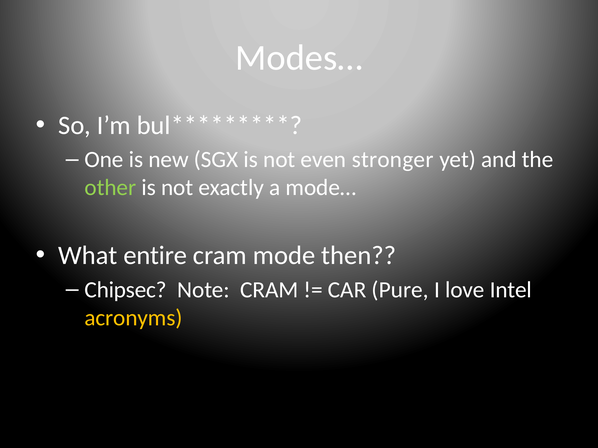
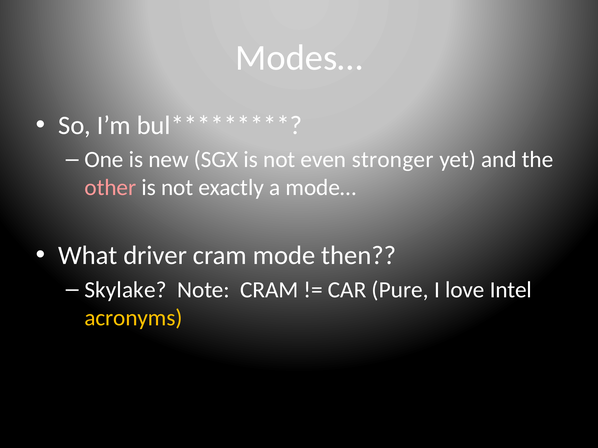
other colour: light green -> pink (110, 188)
entire: entire -> driver (155, 256)
Chipsec: Chipsec -> Skylake (125, 290)
